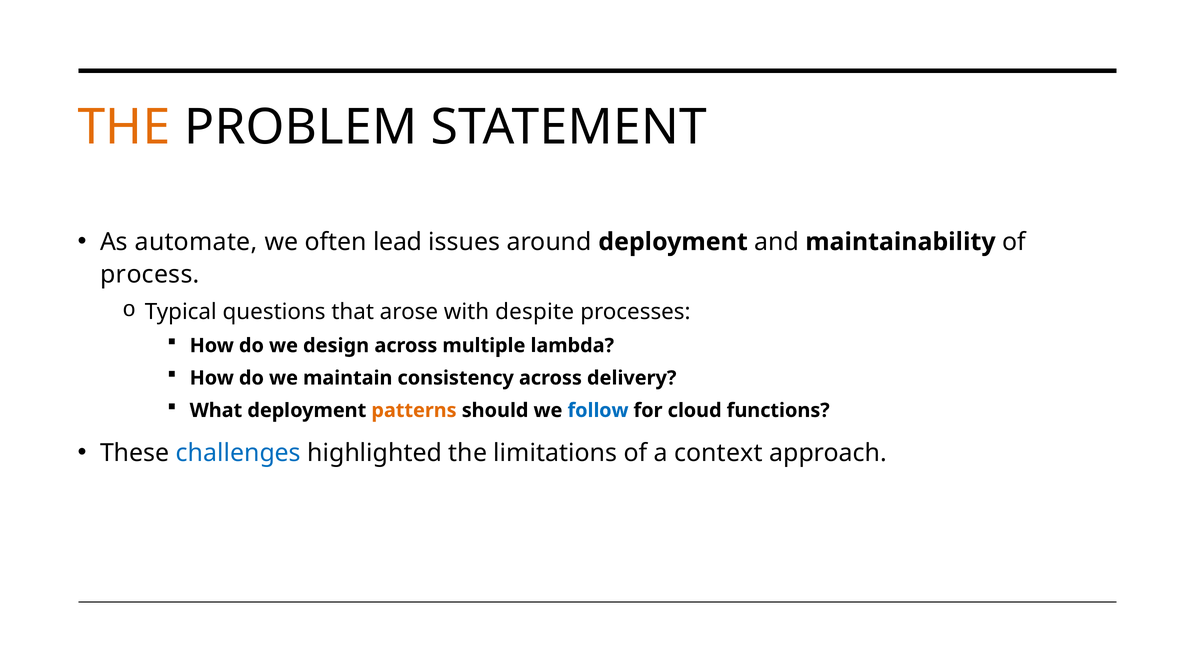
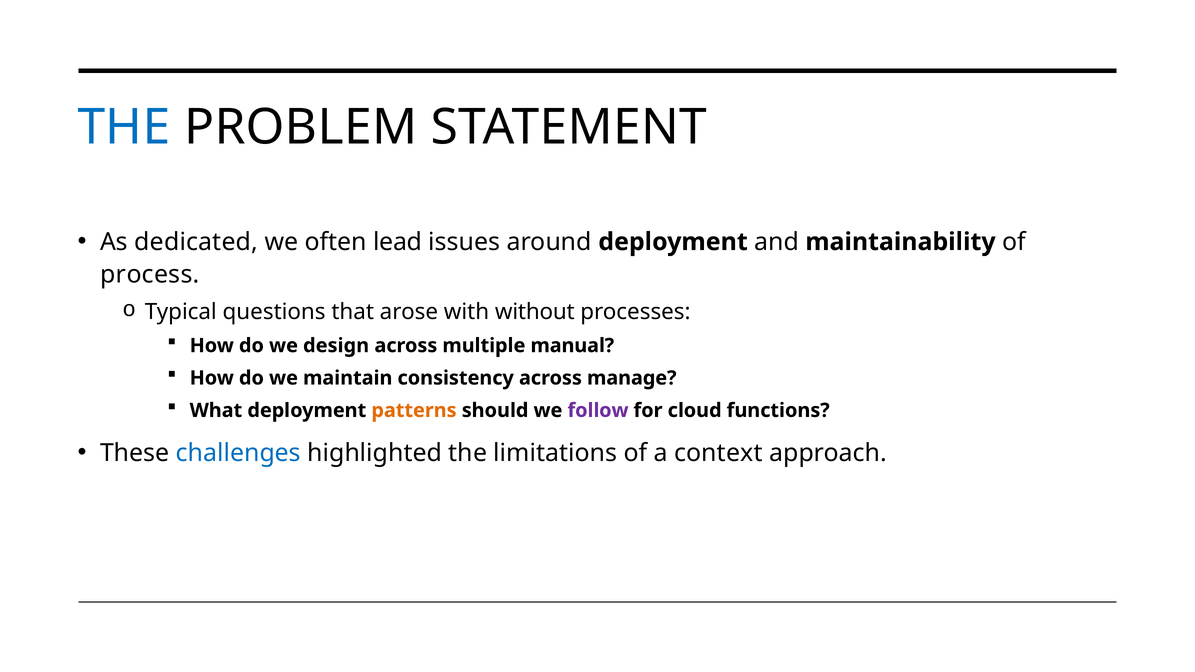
THE colour: orange -> blue (124, 127)
automate: automate -> dedicated (196, 242)
despite: despite -> without (535, 312)
lambda: lambda -> manual (572, 346)
delivery: delivery -> manage (632, 378)
follow colour: blue -> purple (598, 411)
